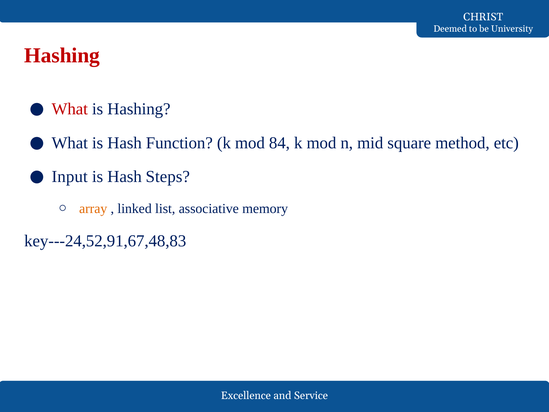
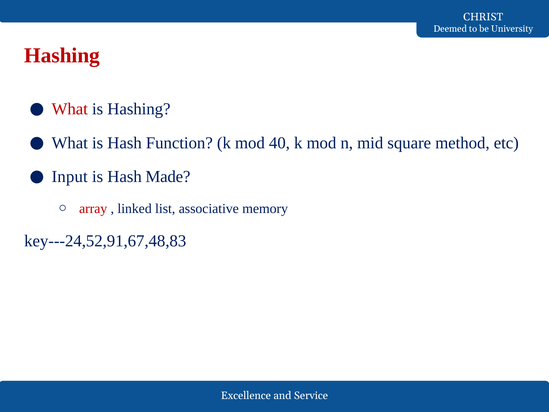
84: 84 -> 40 (279, 143)
Steps: Steps -> Made (168, 177)
array colour: orange -> red (93, 208)
